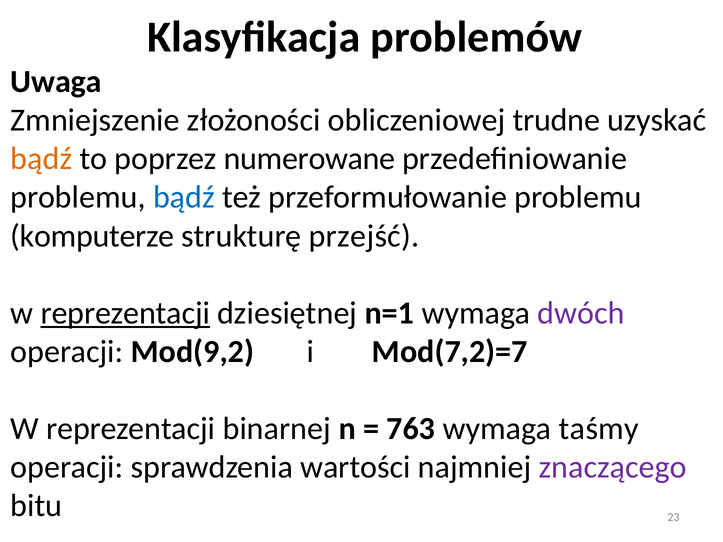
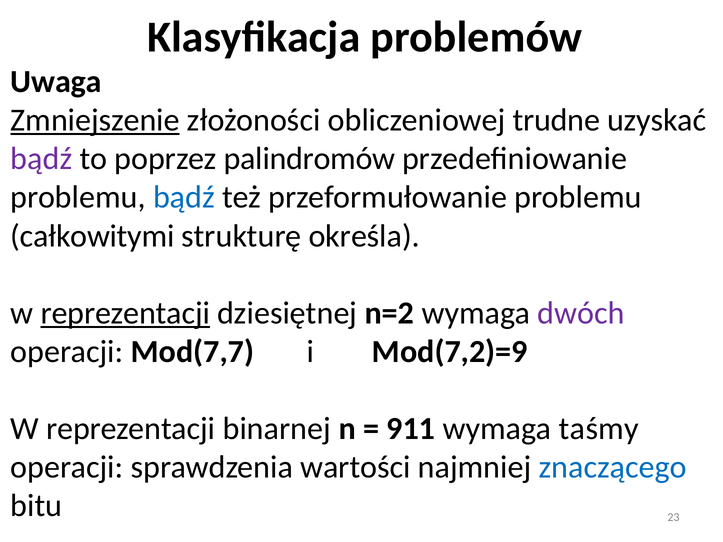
Zmniejszenie underline: none -> present (95, 120)
bądź colour: orange -> purple (41, 159)
numerowane: numerowane -> palindromów (309, 159)
komputerze: komputerze -> całkowitymi (92, 236)
przejść: przejść -> określa (364, 236)
n=1: n=1 -> n=2 (389, 313)
Mod(9,2: Mod(9,2 -> Mod(7,7 (193, 352)
Mod(7,2)=7: Mod(7,2)=7 -> Mod(7,2)=9 (450, 352)
763: 763 -> 911 (411, 429)
znaczącego colour: purple -> blue (613, 467)
